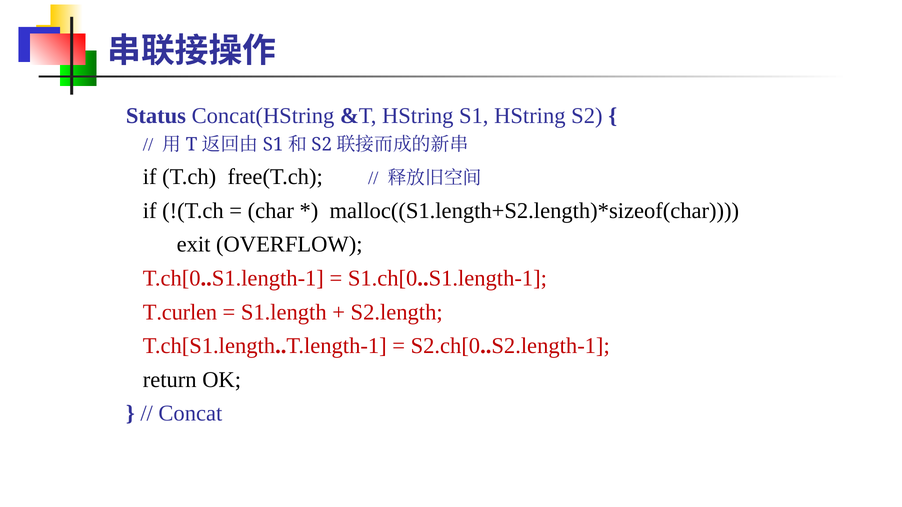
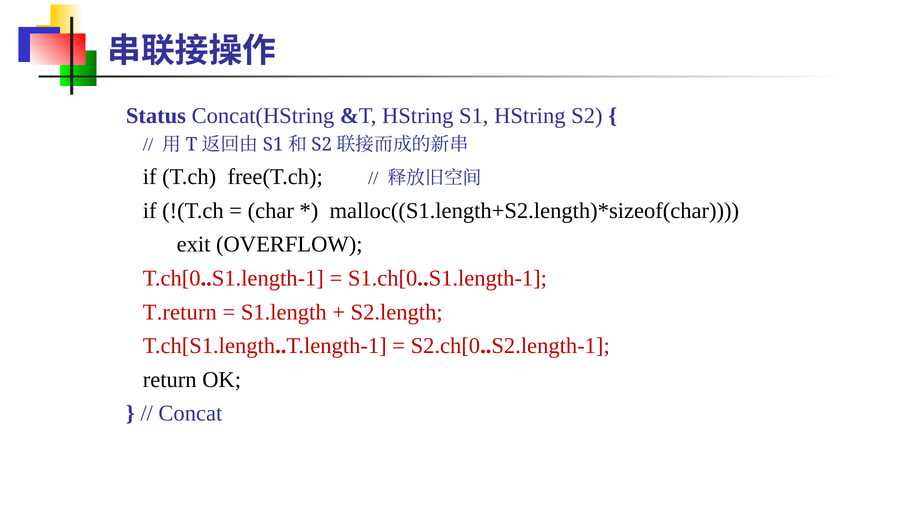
T.curlen: T.curlen -> T.return (180, 312)
